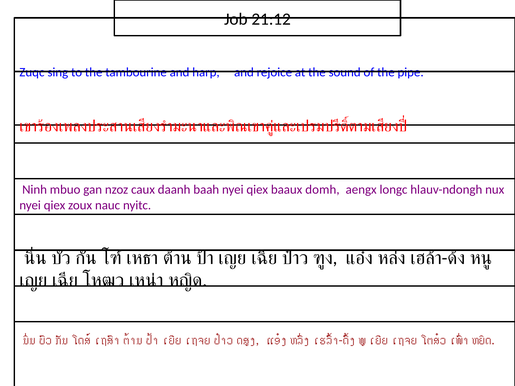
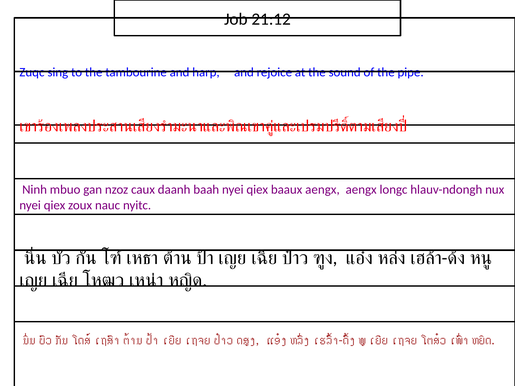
baaux domh: domh -> aengx (322, 190)
